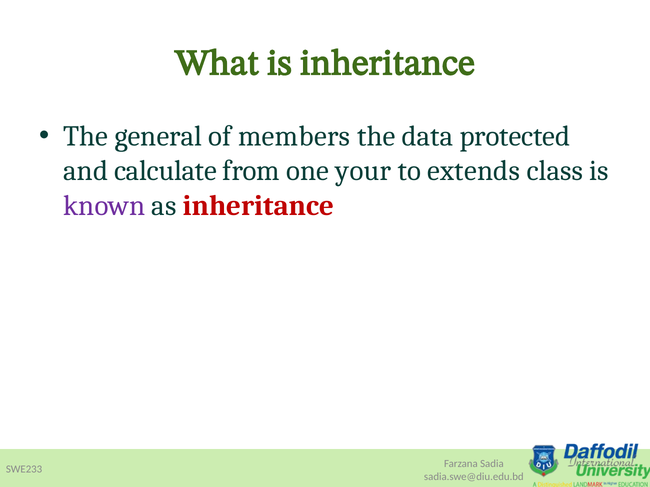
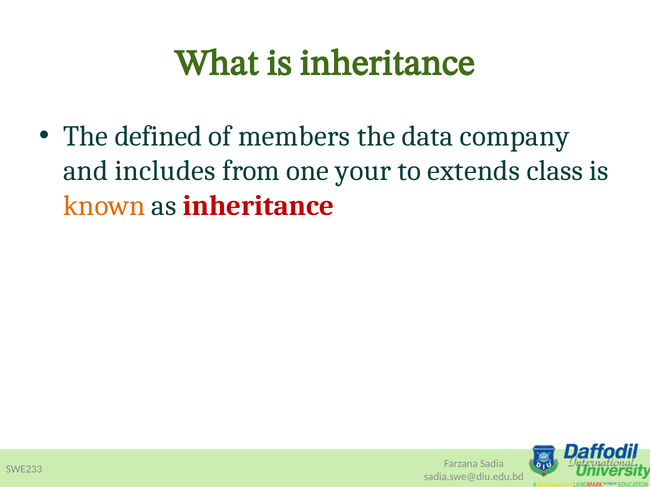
general: general -> defined (158, 136)
protected: protected -> company (515, 136)
calculate: calculate -> includes (165, 171)
known colour: purple -> orange (104, 206)
